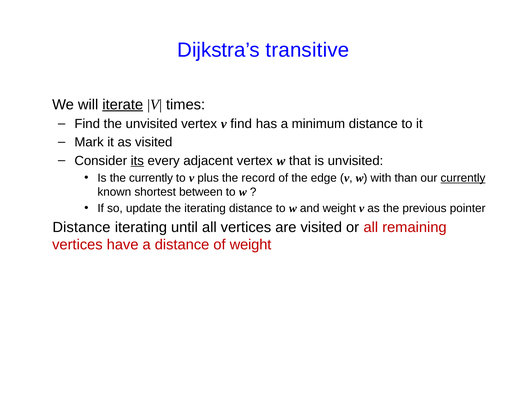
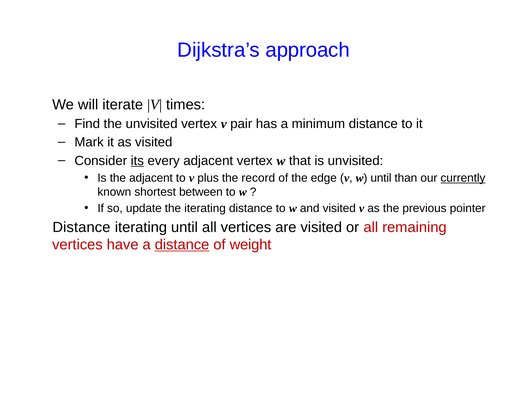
transitive: transitive -> approach (308, 50)
iterate underline: present -> none (123, 105)
v find: find -> pair (241, 124)
the currently: currently -> adjacent (151, 178)
w with: with -> until (381, 178)
and weight: weight -> visited (339, 208)
distance underline: none -> present (182, 245)
